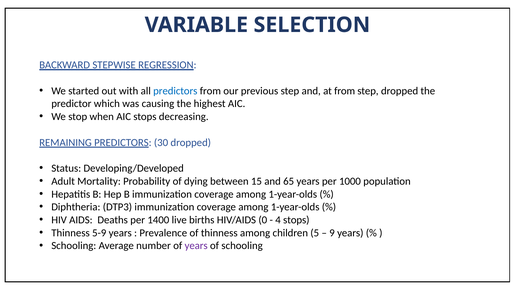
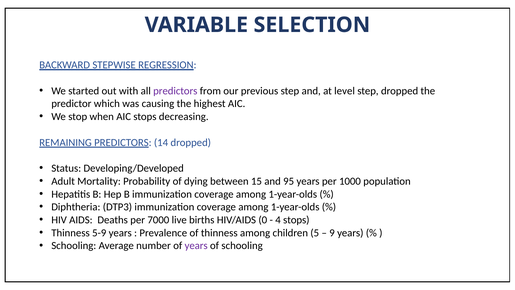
predictors colour: blue -> purple (175, 91)
at from: from -> level (345, 91)
30: 30 -> 14 (161, 142)
65: 65 -> 95 (289, 181)
1400: 1400 -> 7000 (158, 220)
